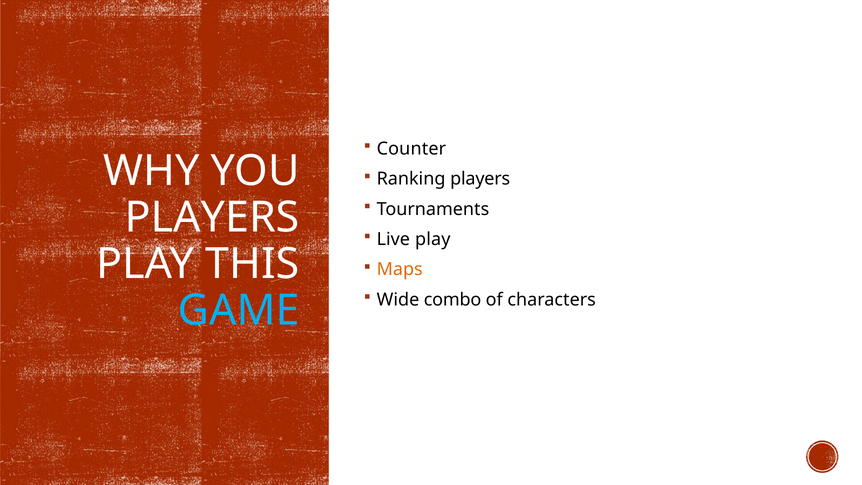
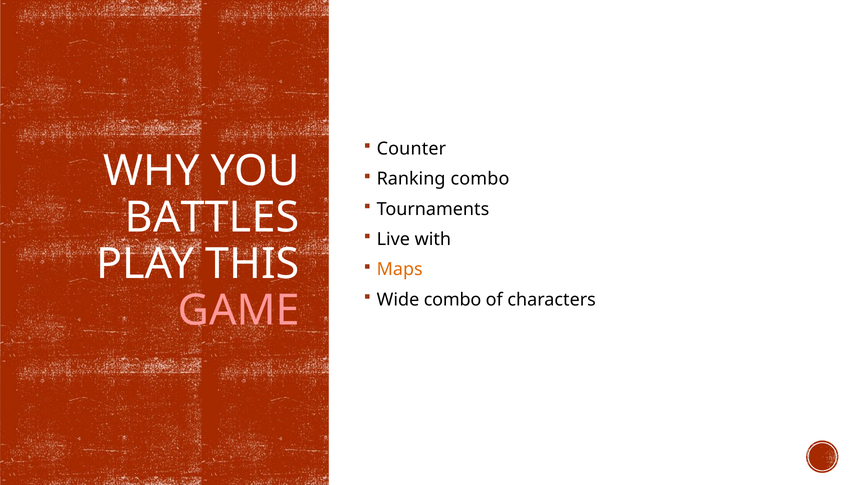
Ranking players: players -> combo (480, 179)
PLAYERS: PLAYERS -> BATTLES (212, 217)
Live play: play -> with (433, 239)
GAME colour: light blue -> pink (239, 310)
